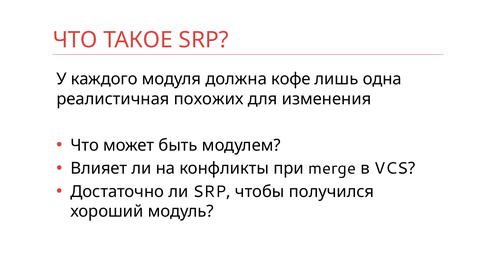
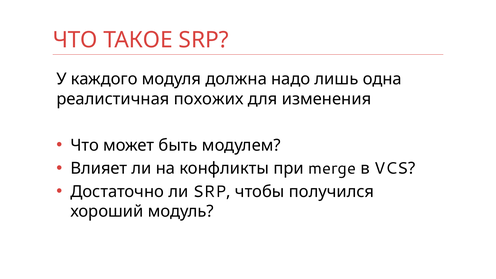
кофе: кофе -> надо (291, 79)
